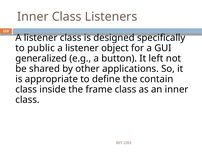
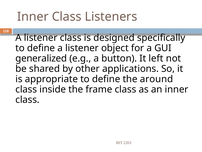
public: public -> define (41, 48)
contain: contain -> around (157, 79)
